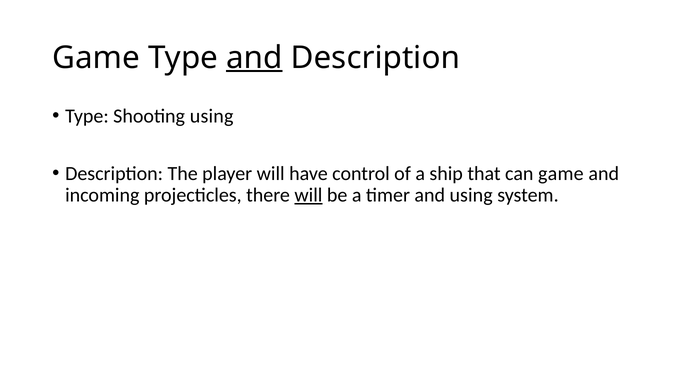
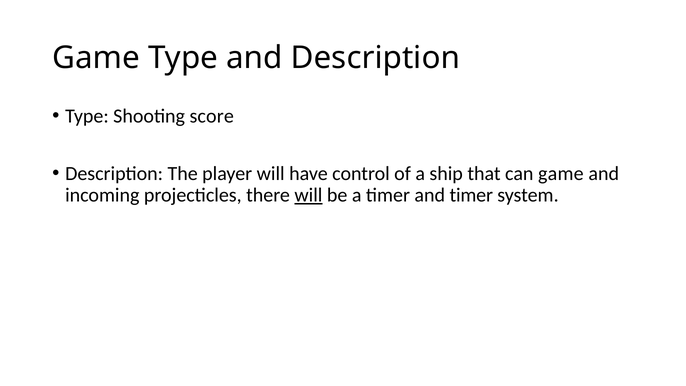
and underline: present -> none (254, 58)
Shooting using: using -> score (212, 116)
and using: using -> timer (471, 195)
